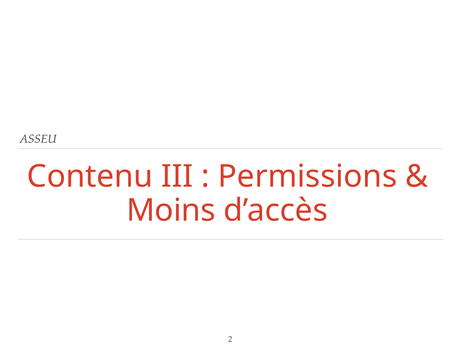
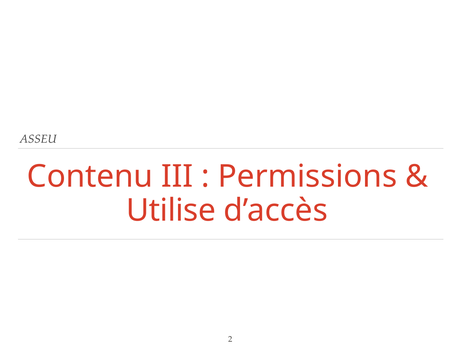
Moins: Moins -> Utilise (171, 211)
